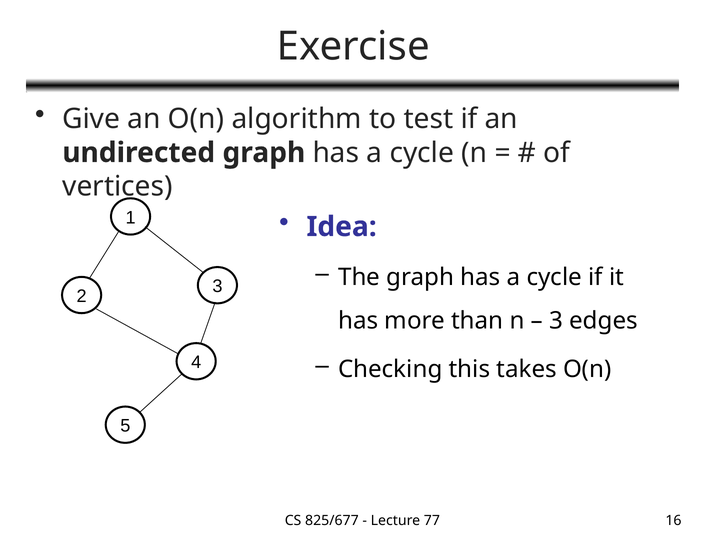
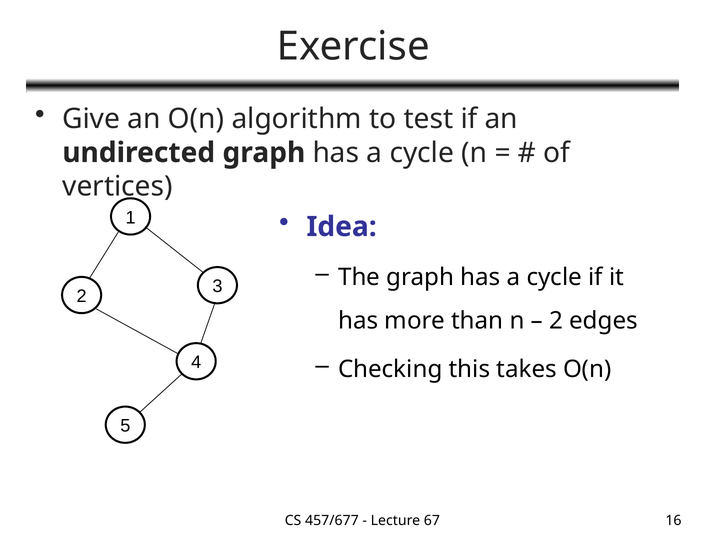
3: 3 -> 2 (556, 321)
825/677: 825/677 -> 457/677 (332, 520)
77: 77 -> 67 (432, 520)
